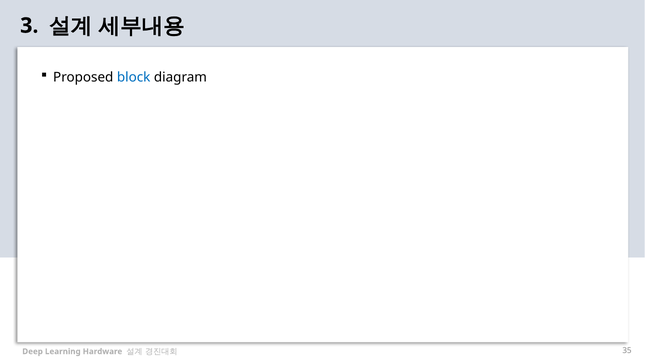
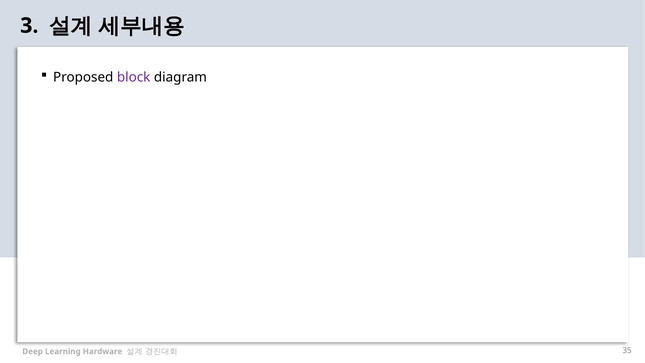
block colour: blue -> purple (134, 77)
